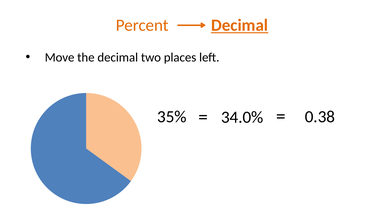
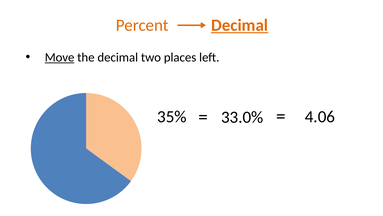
Move underline: none -> present (60, 57)
0.38: 0.38 -> 4.06 (320, 116)
34.0%: 34.0% -> 33.0% (242, 117)
